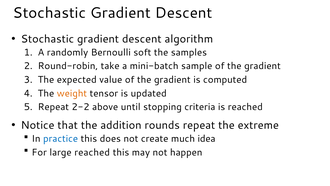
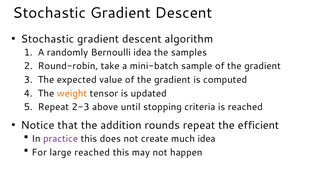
Bernoulli soft: soft -> idea (142, 52)
2-2: 2-2 -> 2-3 (81, 107)
extreme: extreme -> efficient (258, 125)
practice colour: blue -> purple (61, 138)
